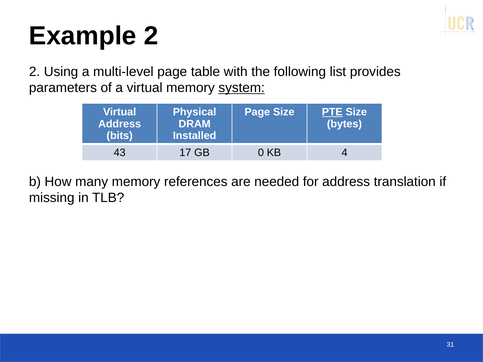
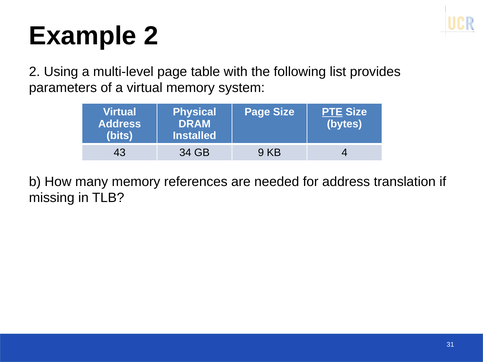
system underline: present -> none (242, 88)
17: 17 -> 34 (185, 153)
0: 0 -> 9 (261, 153)
